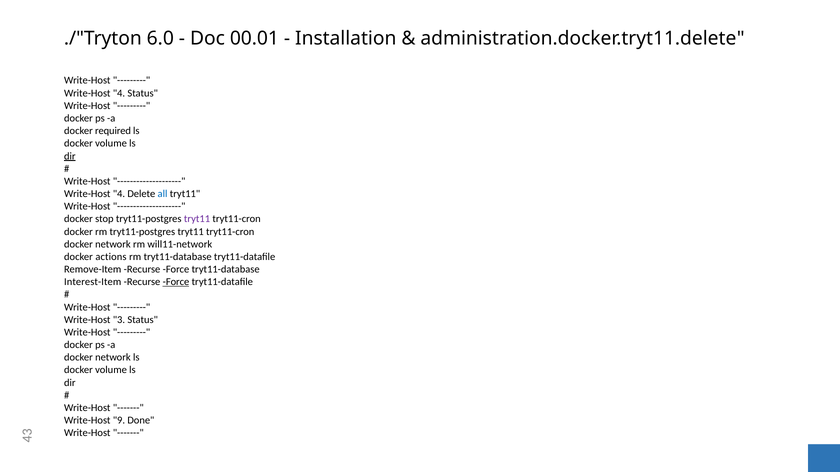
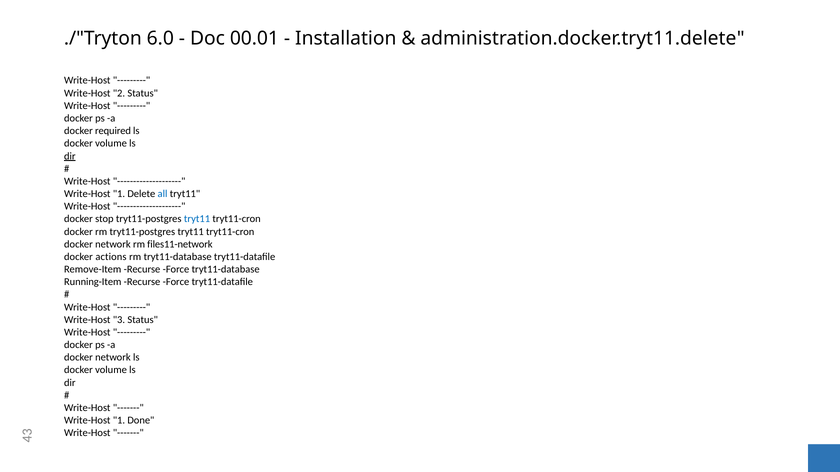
4: 4 -> 2 (119, 93)
4: 4 -> 1 (119, 194)
tryt11 colour: purple -> blue (197, 219)
will11-network: will11-network -> files11-network (180, 244)
Interest-Item: Interest-Item -> Running-Item (93, 282)
Force underline: present -> none (176, 282)
9: 9 -> 1 (119, 421)
